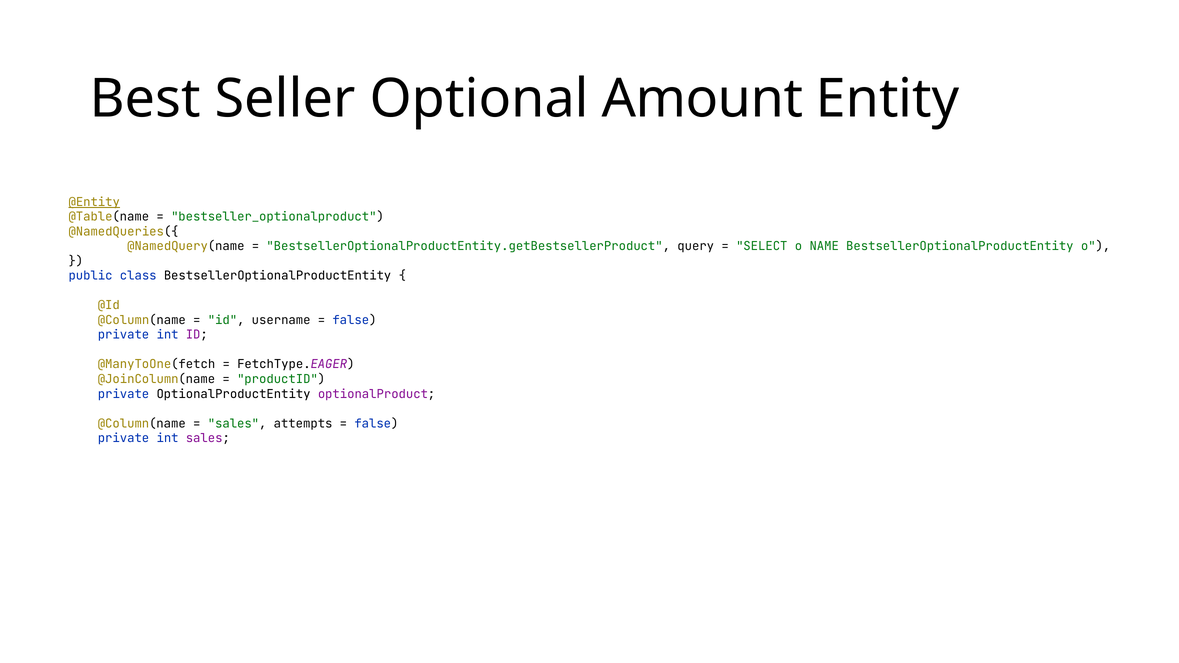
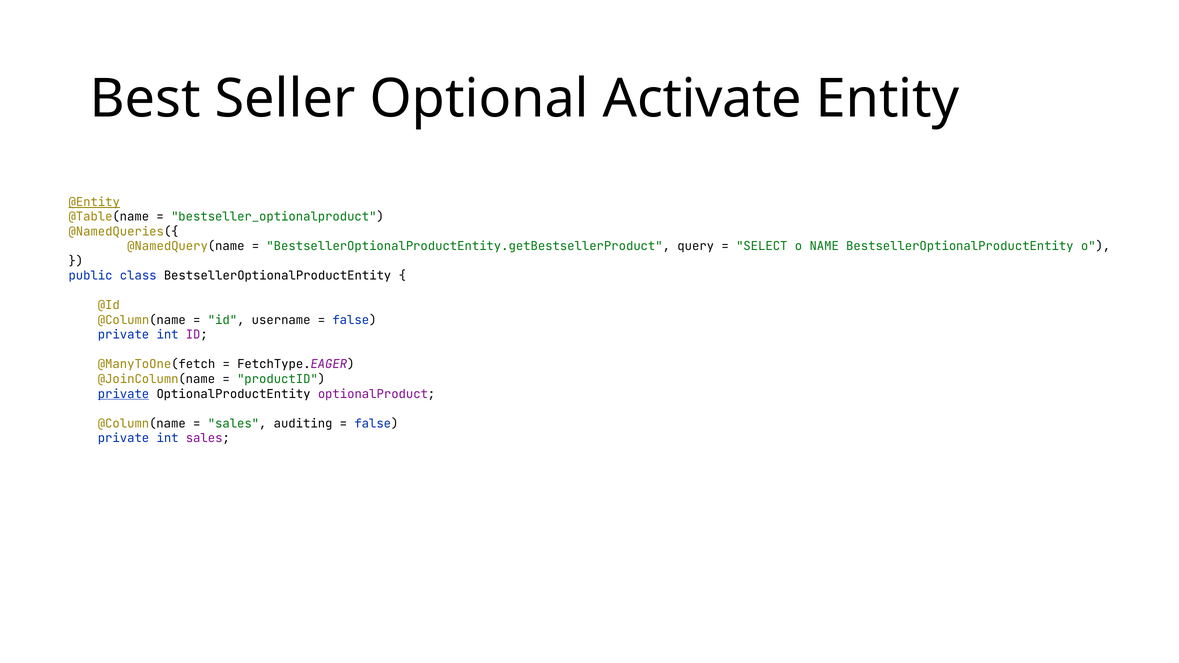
Amount: Amount -> Activate (702, 99)
private underline: none -> present (124, 394)
attempts: attempts -> auditing (303, 424)
